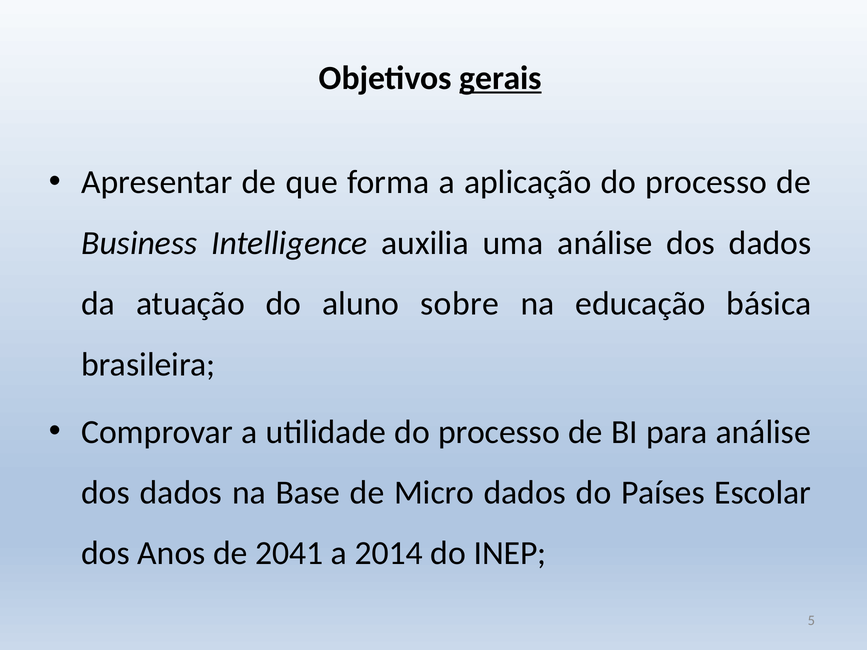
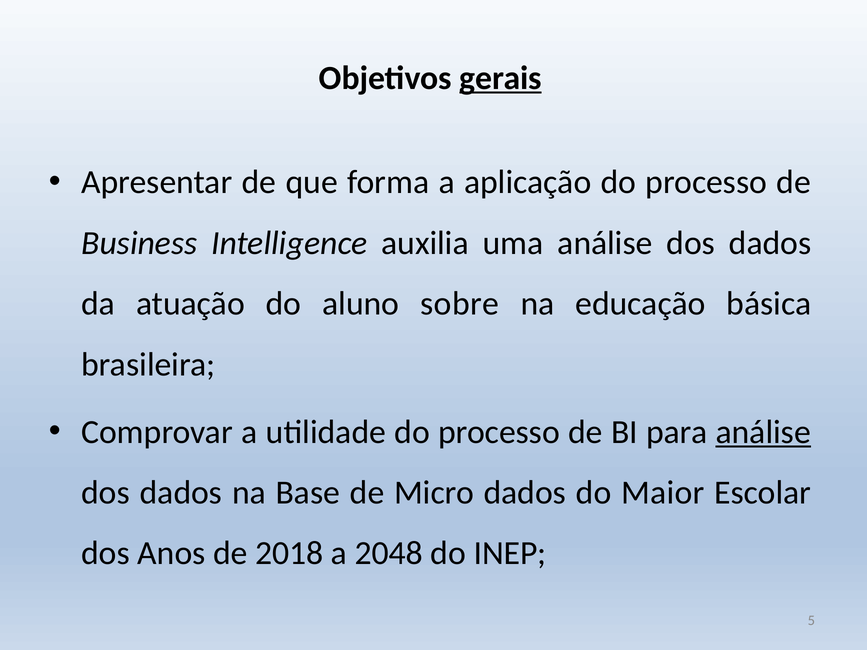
análise underline: none -> present (763, 432)
Países: Países -> Maior (663, 493)
2041: 2041 -> 2018 (289, 554)
2014: 2014 -> 2048 (389, 554)
